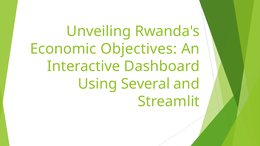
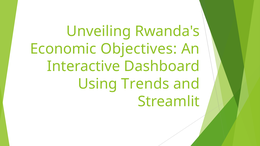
Several: Several -> Trends (145, 84)
